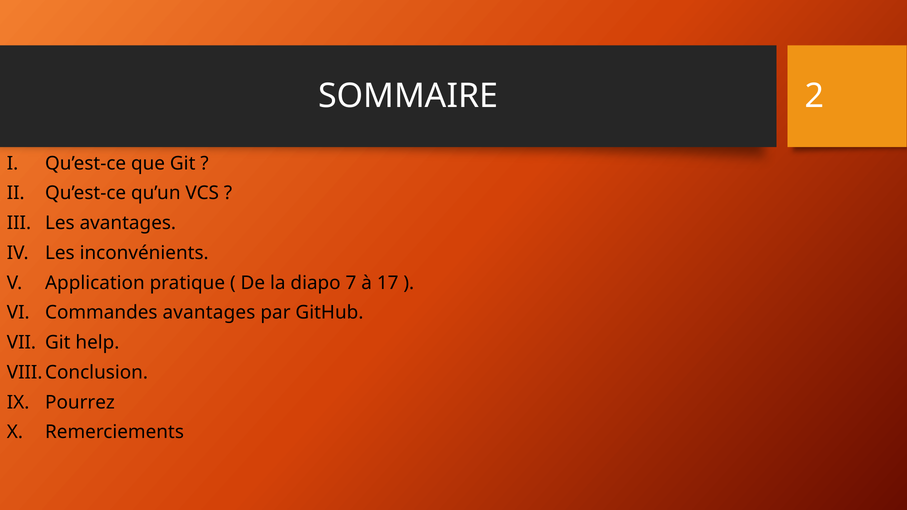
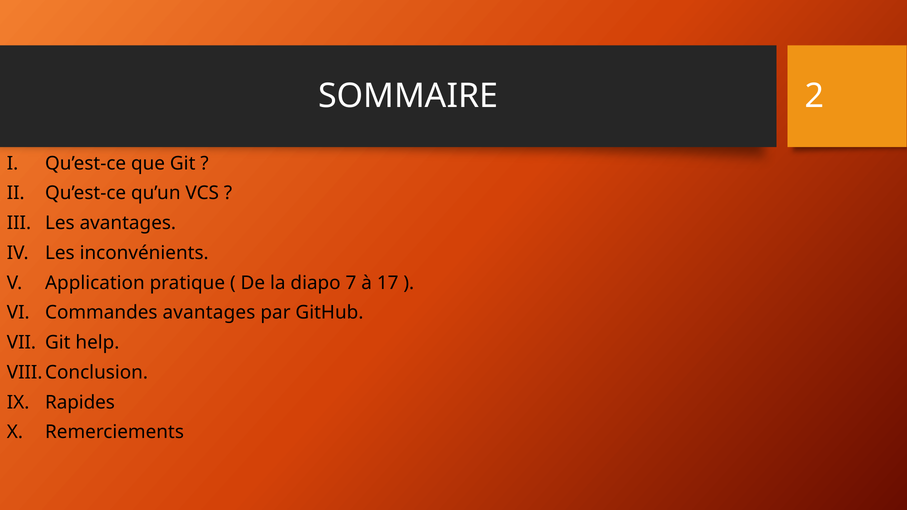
Pourrez: Pourrez -> Rapides (80, 402)
